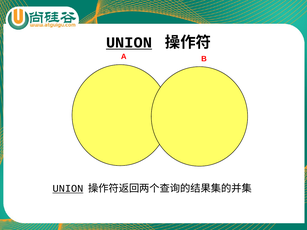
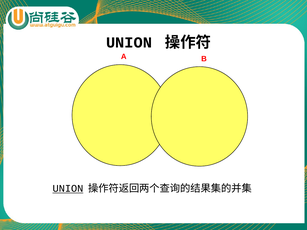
UNION underline: present -> none (129, 43)
